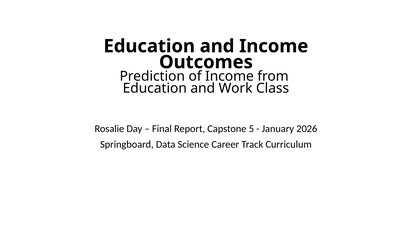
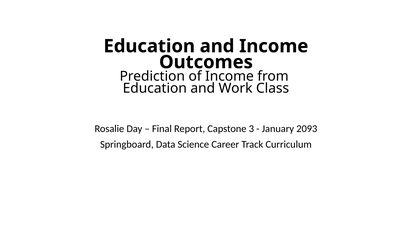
5: 5 -> 3 (251, 129)
2026: 2026 -> 2093 (307, 129)
